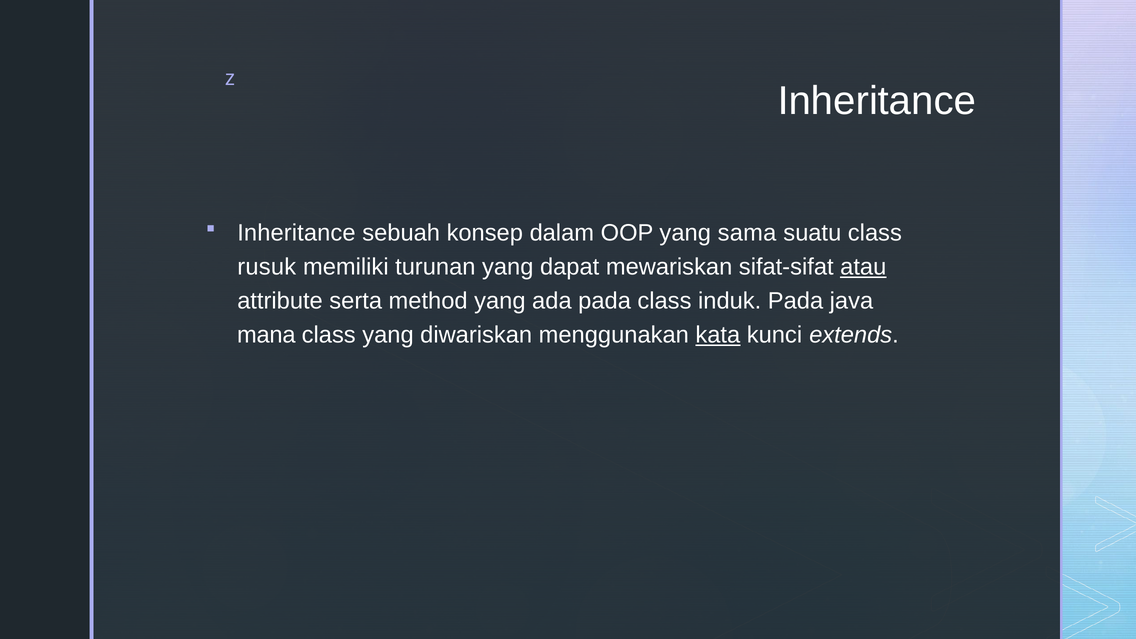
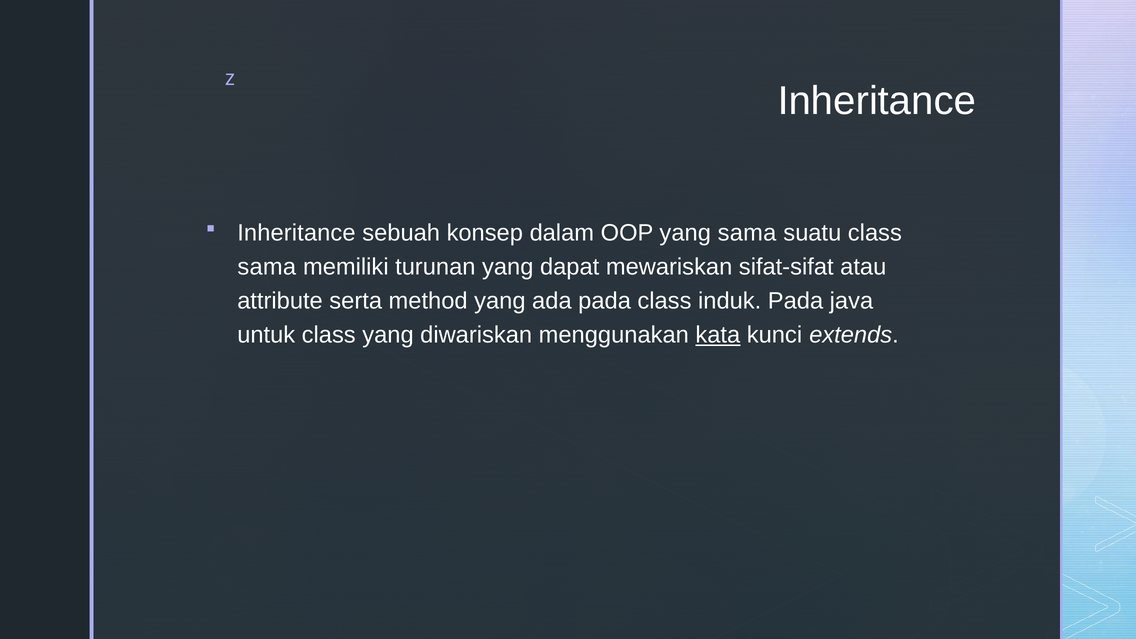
rusuk: rusuk -> sama (267, 267)
atau underline: present -> none (863, 267)
mana: mana -> untuk (266, 335)
